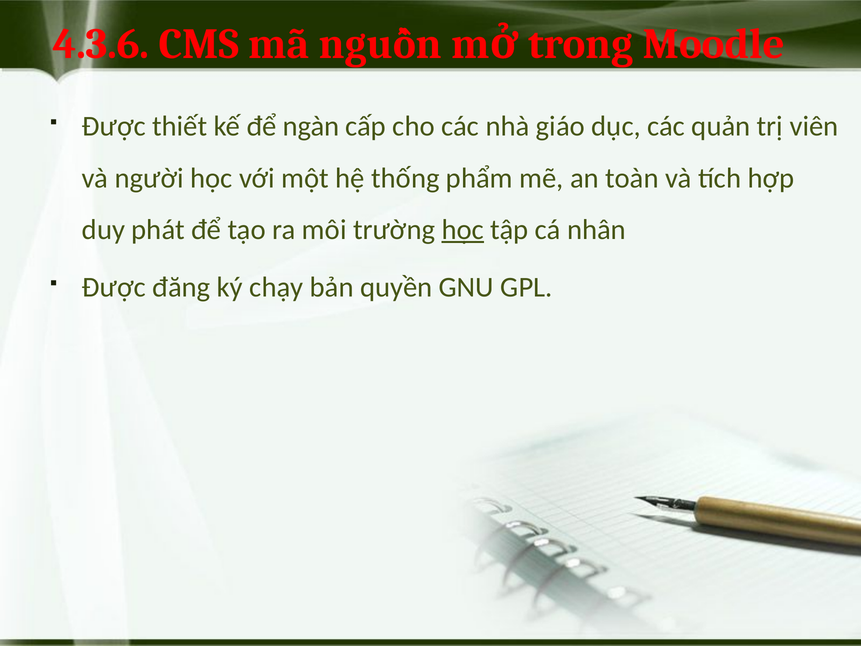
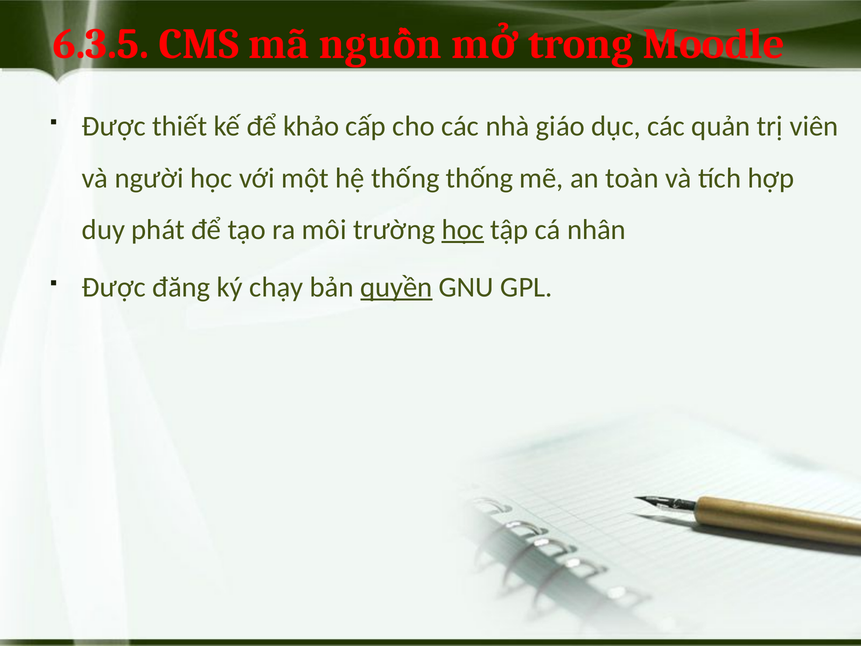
4.3.6: 4.3.6 -> 6.3.5 (101, 44)
ngàn: ngàn -> khảo (311, 126)
thống phẩm: phẩm -> thống (480, 178)
quyền underline: none -> present (396, 287)
